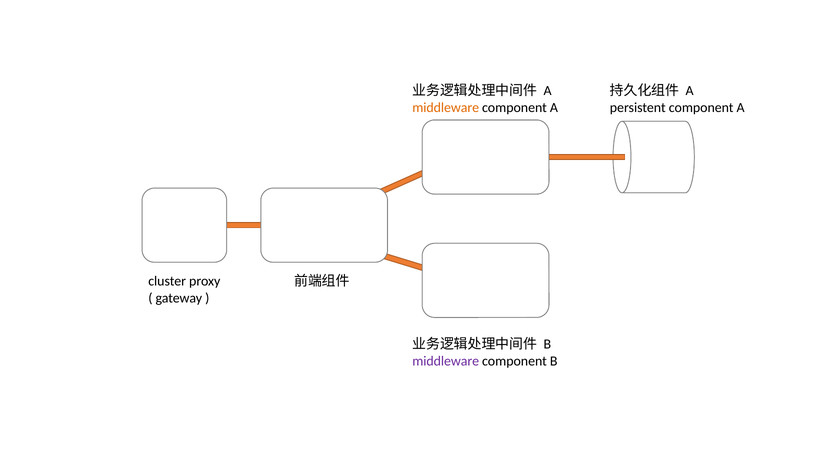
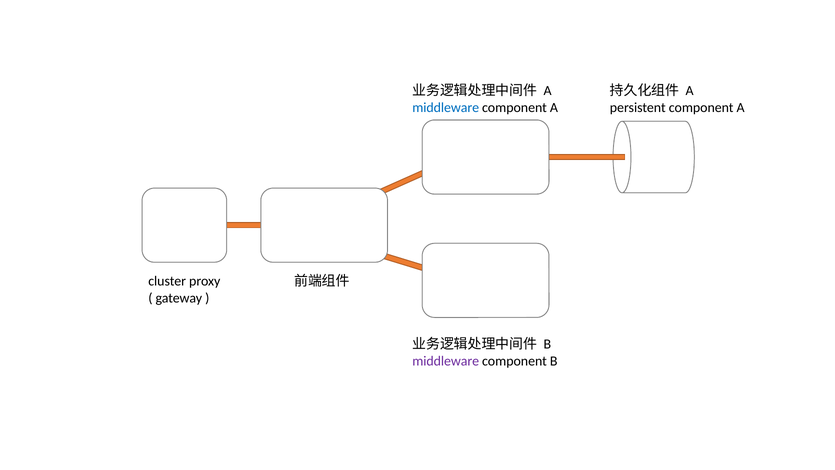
middleware colour: orange -> blue (446, 107)
